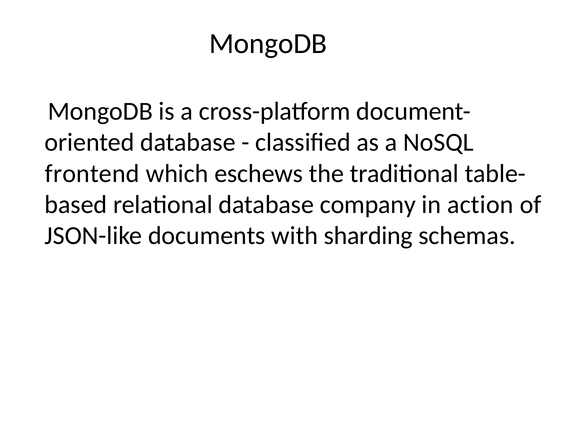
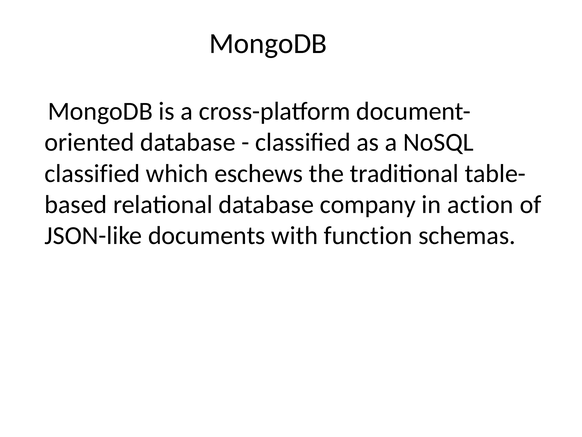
frontend: frontend -> classified (92, 173)
sharding: sharding -> function (368, 235)
